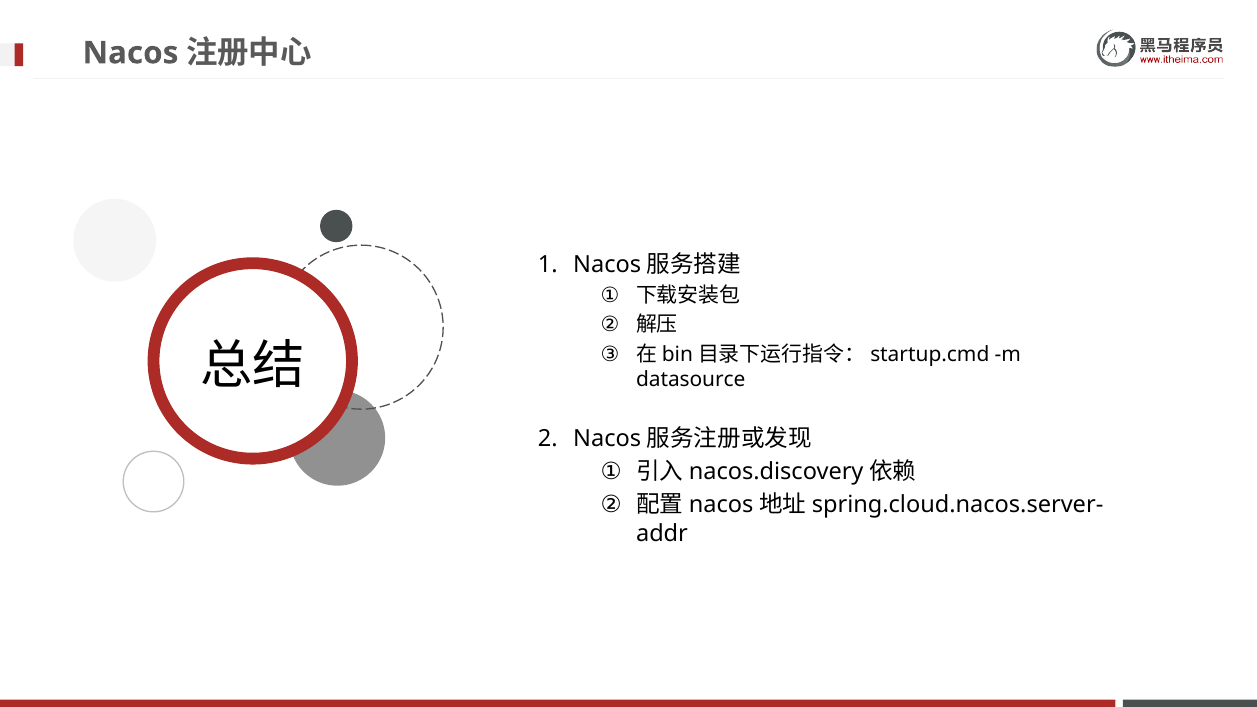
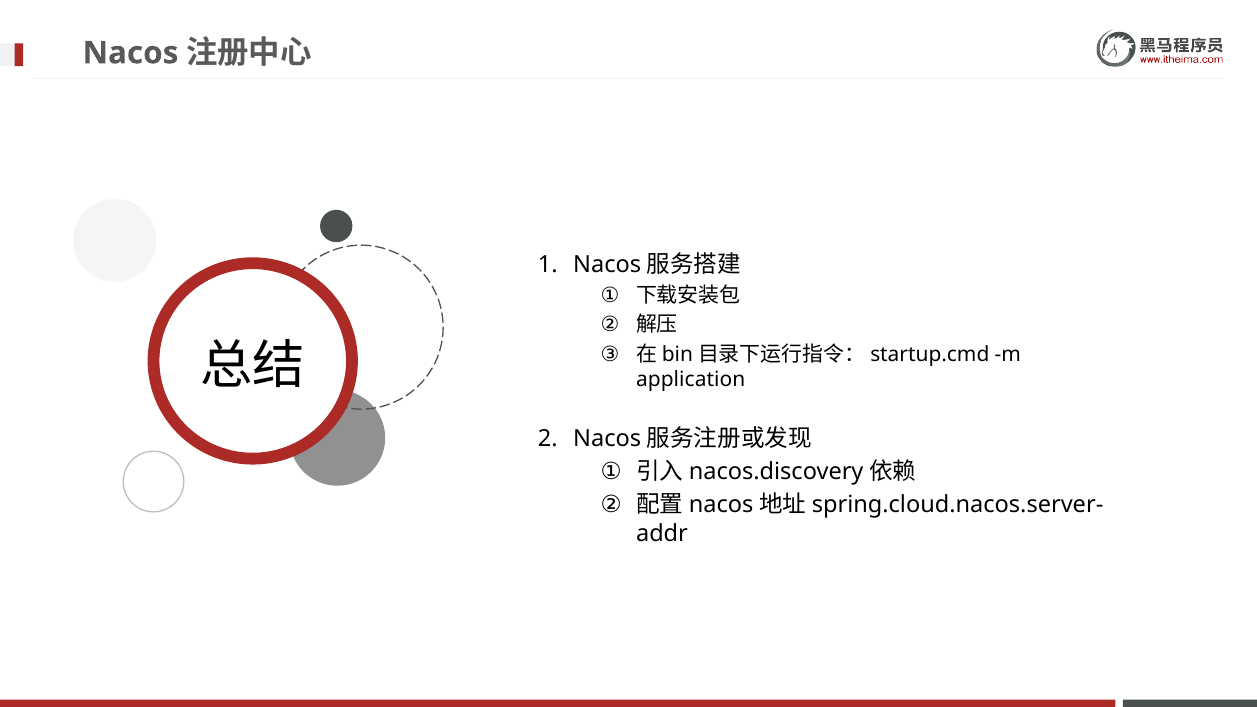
datasource: datasource -> application (691, 379)
